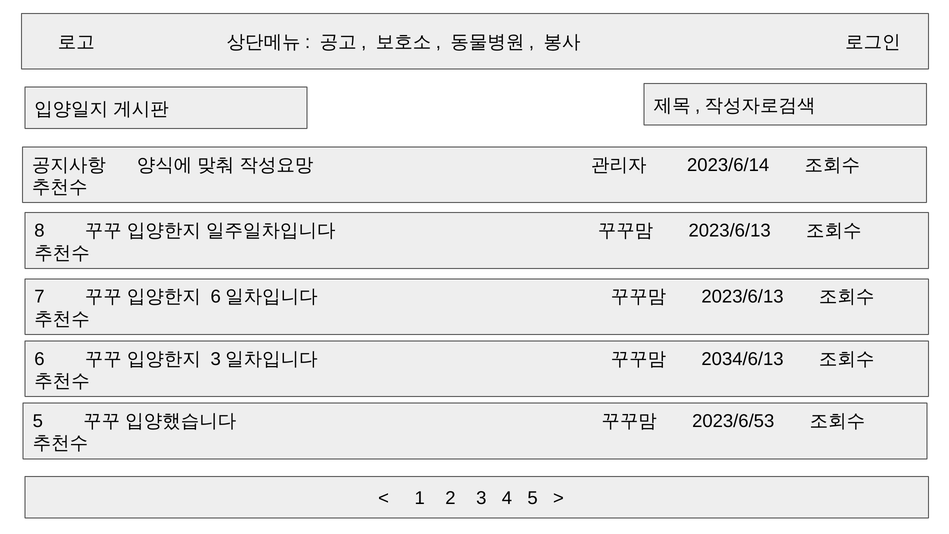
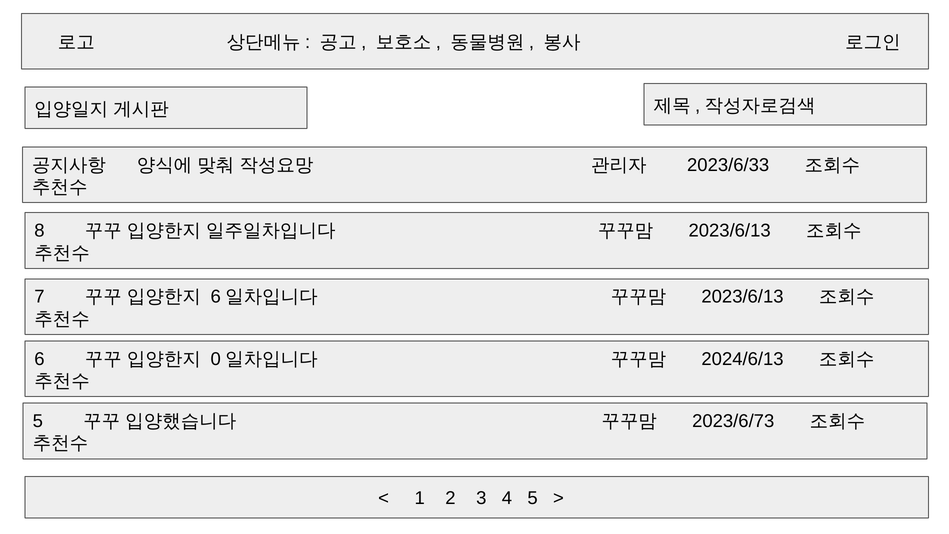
2023/6/14: 2023/6/14 -> 2023/6/33 (728, 165)
3: 3 -> 0 (216, 359)
2034/6/13: 2034/6/13 -> 2024/6/13 (743, 359)
2023/6/53: 2023/6/53 -> 2023/6/73 (733, 421)
